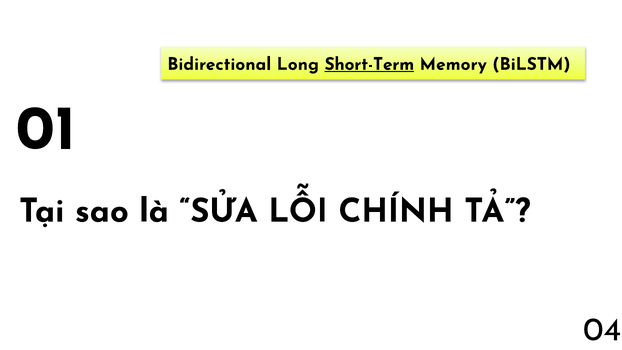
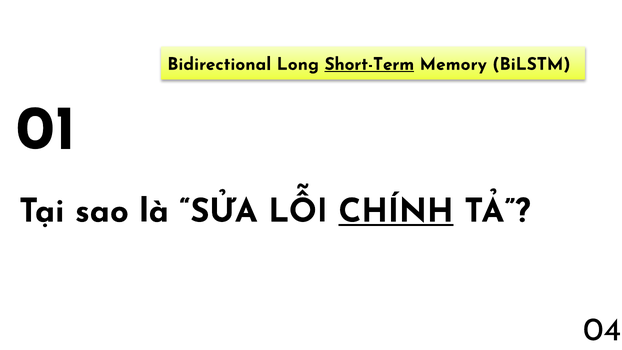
CHÍNH underline: none -> present (396, 211)
